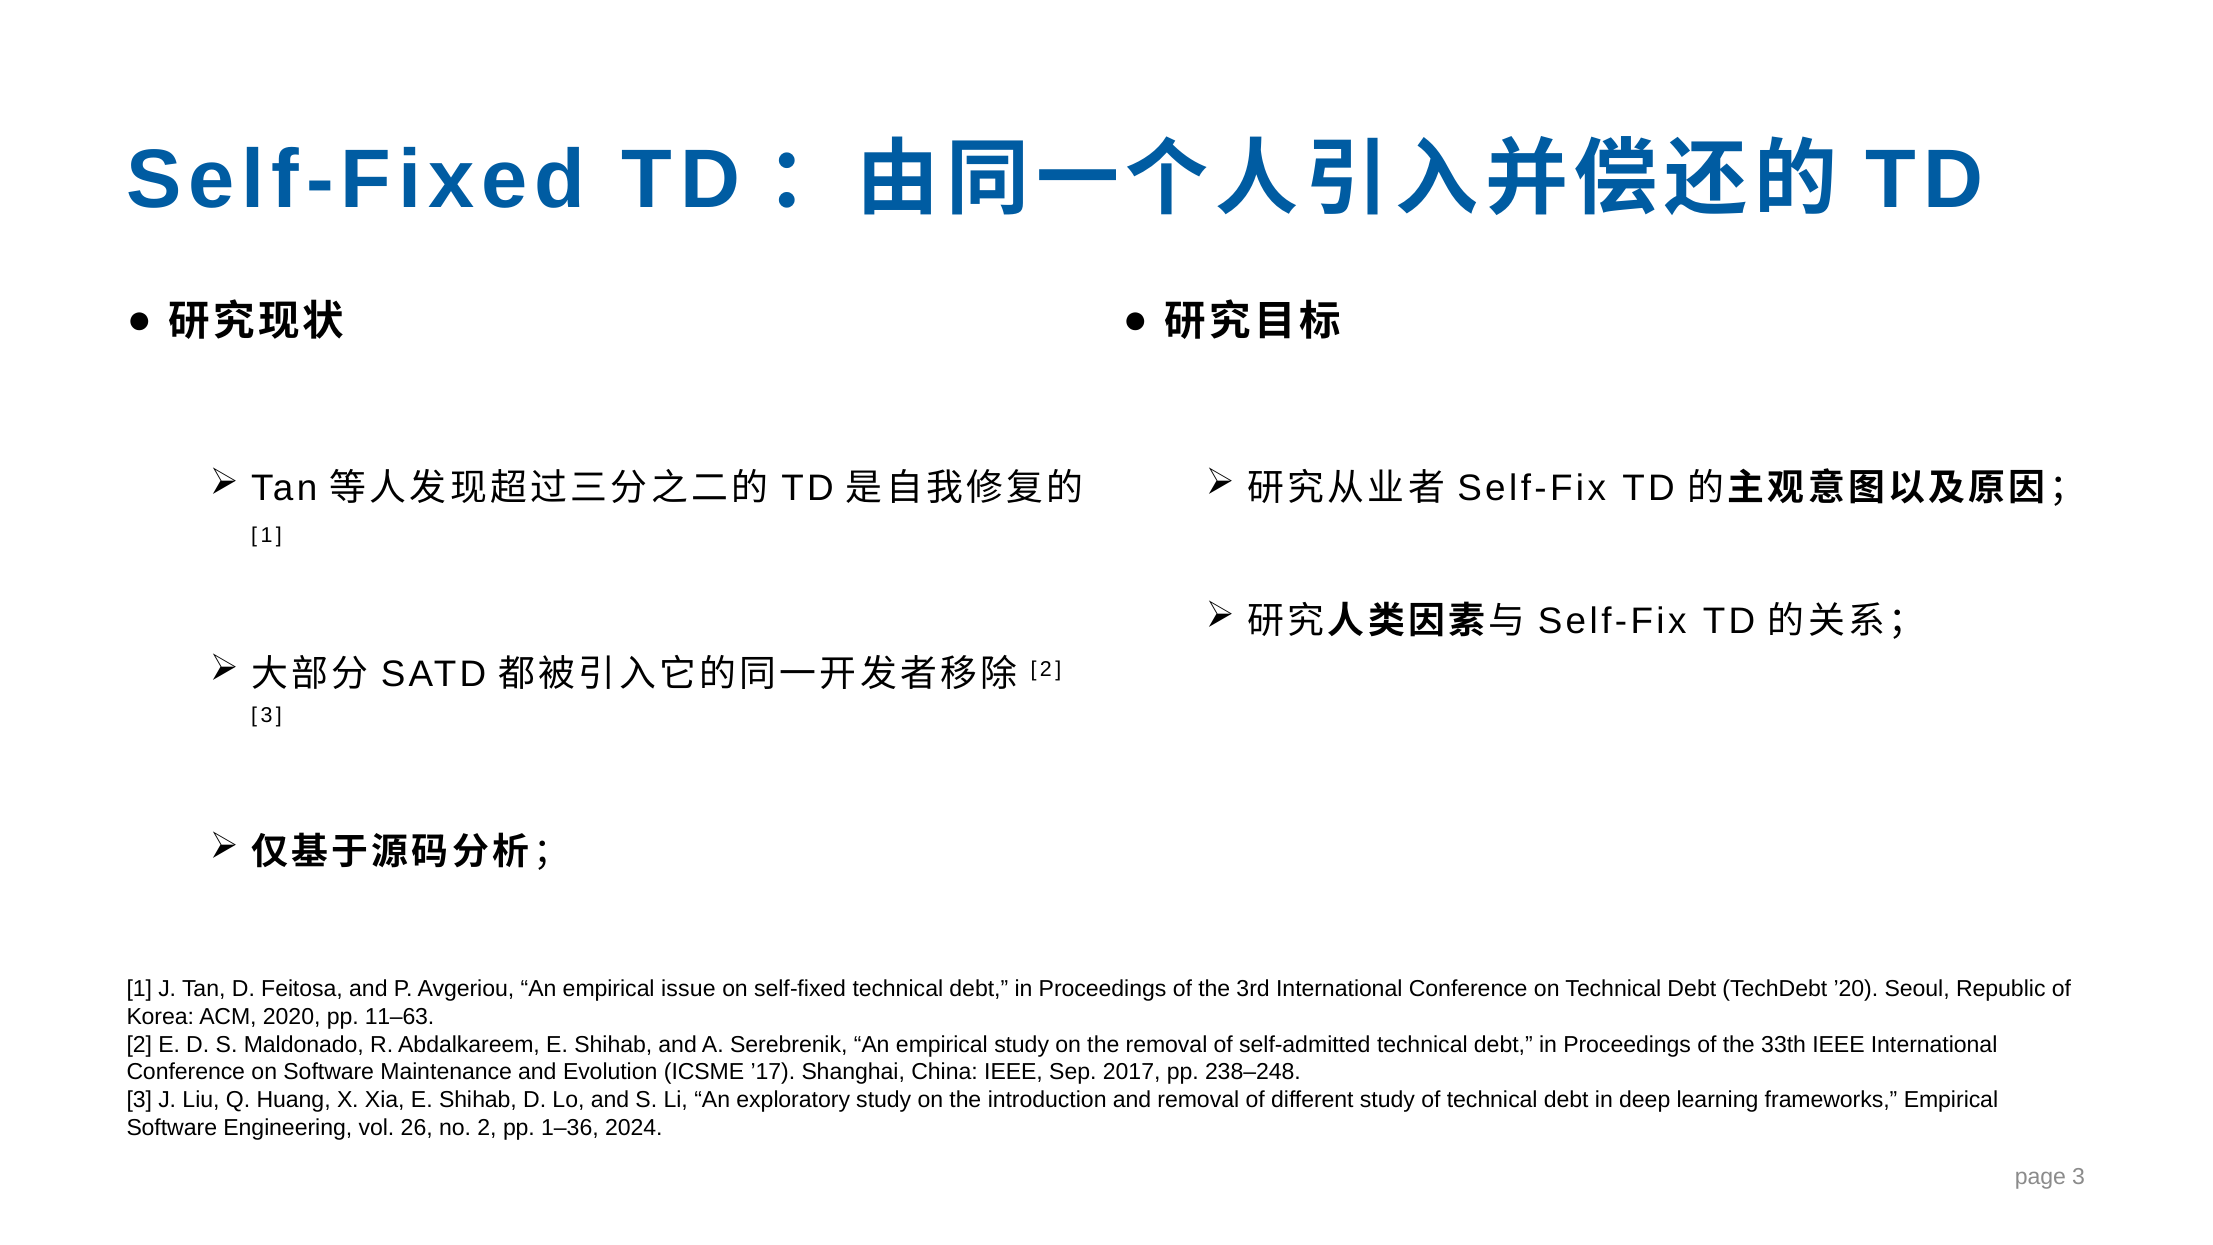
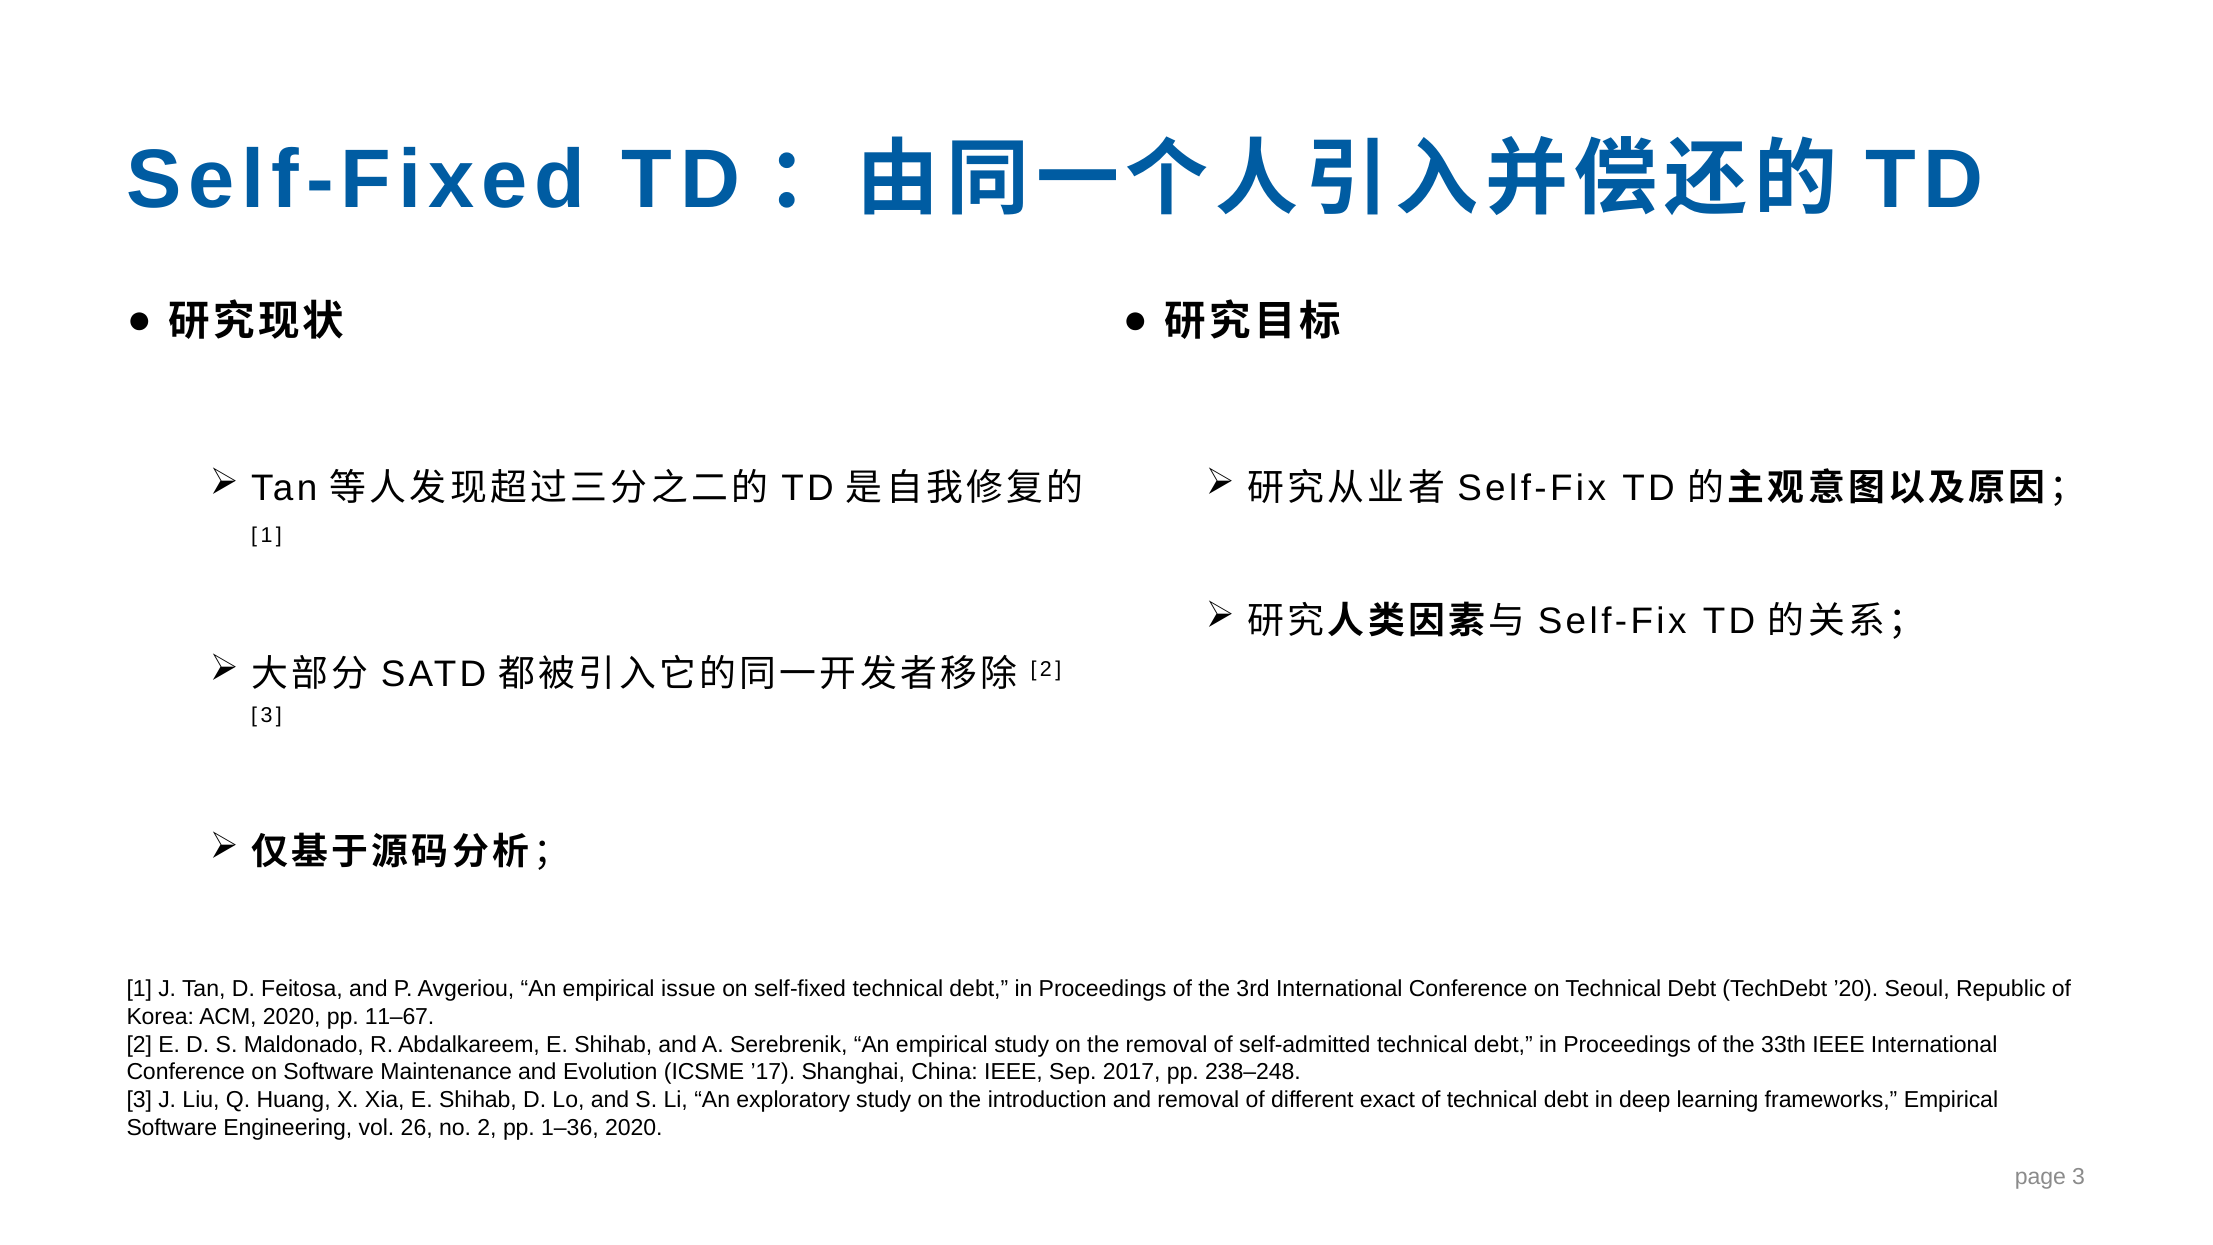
11–63: 11–63 -> 11–67 (399, 1017)
different study: study -> exact (1387, 1100)
1–36 2024: 2024 -> 2020 (634, 1128)
